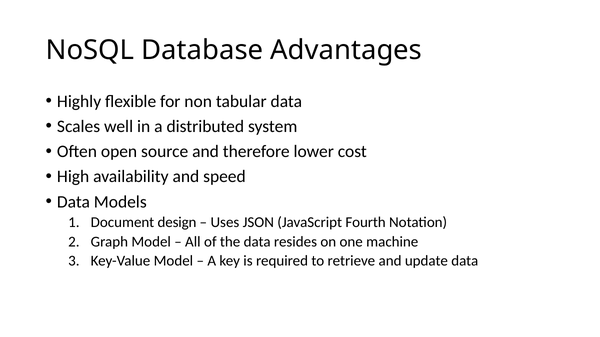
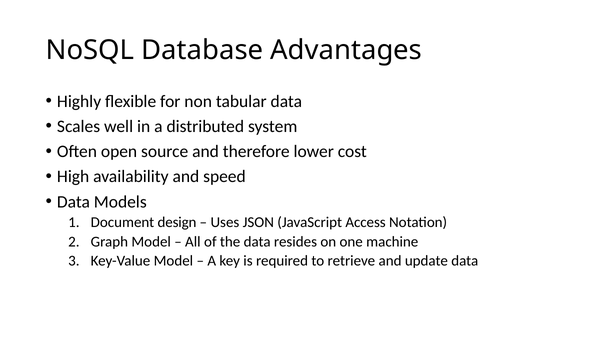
Fourth: Fourth -> Access (366, 223)
